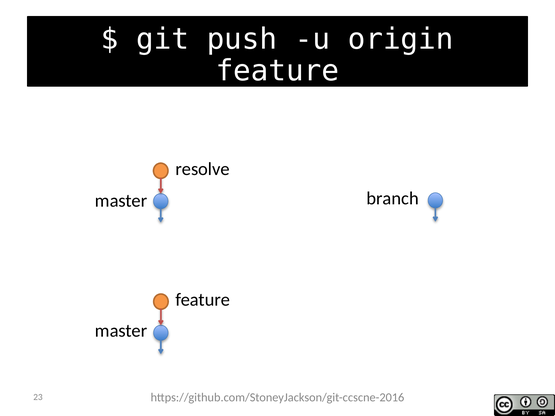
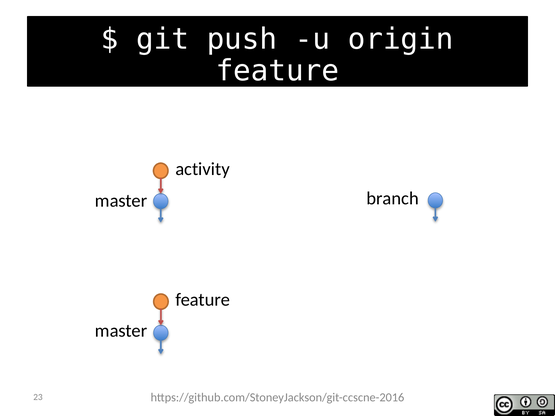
resolve: resolve -> activity (203, 169)
